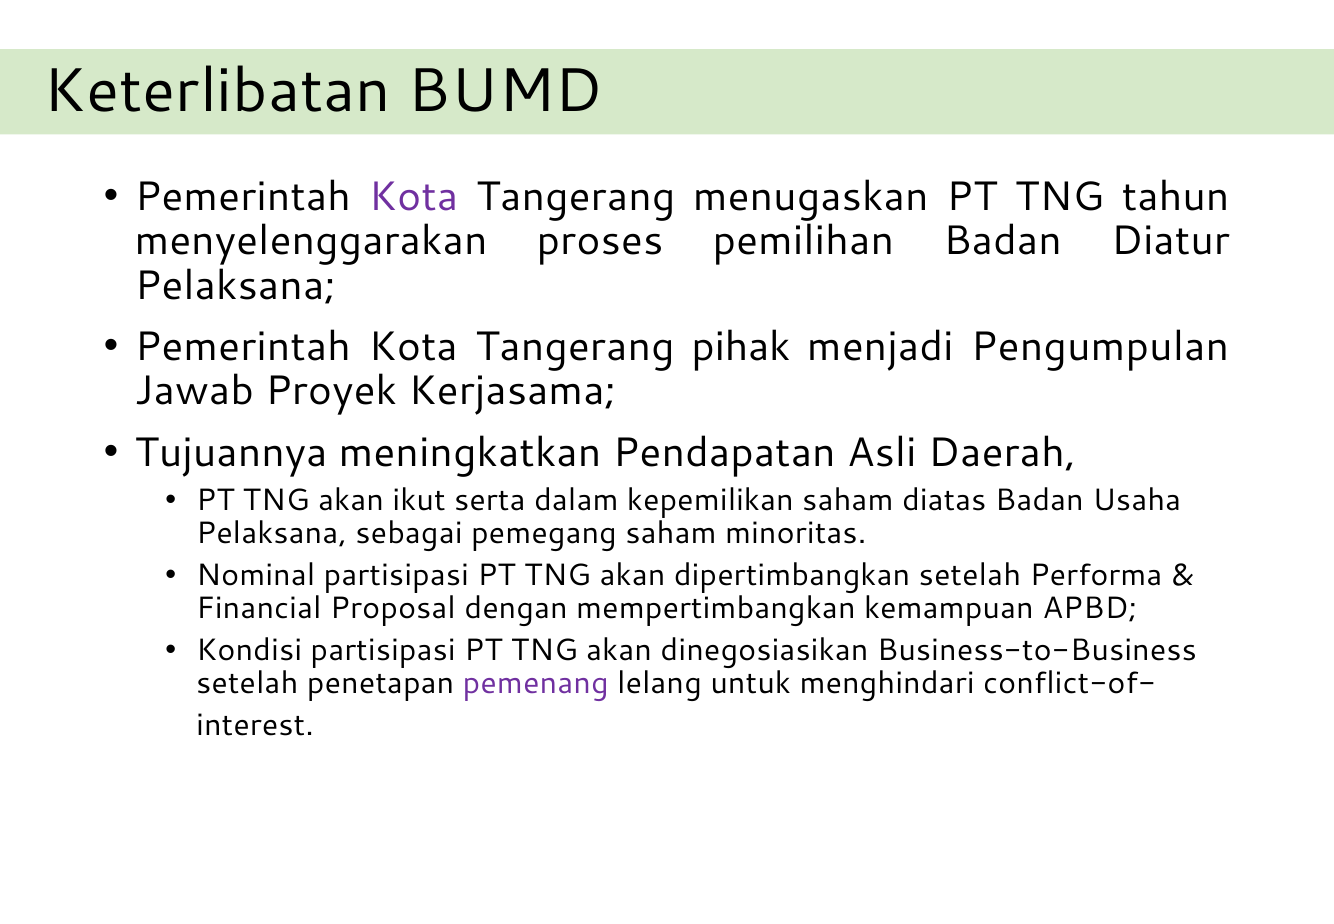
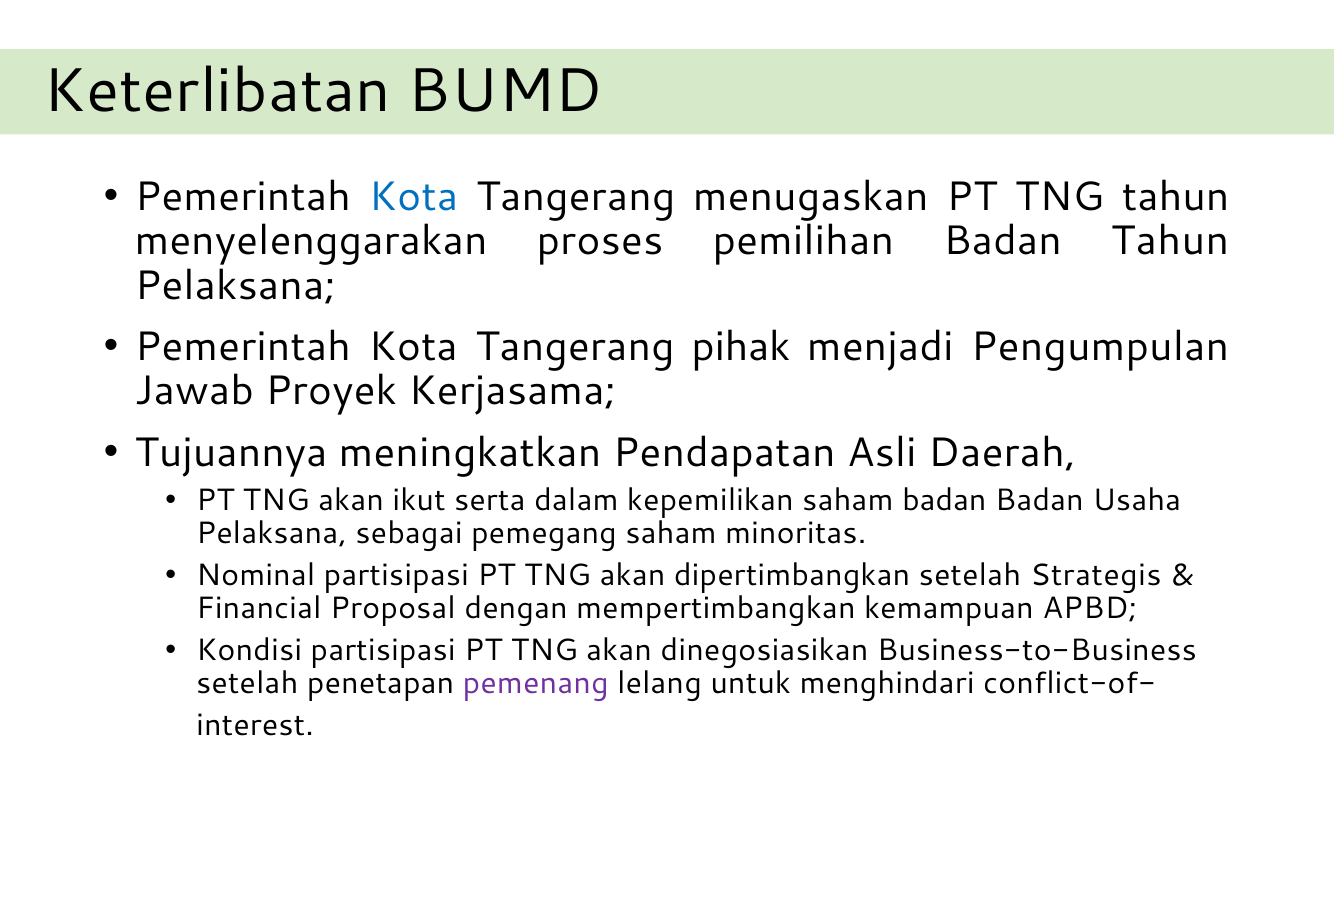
Kota colour: purple -> blue (413, 197)
Badan Diatur: Diatur -> Tahun (1170, 241)
saham diatas: diatas -> badan (944, 500)
Performa: Performa -> Strategis (1096, 575)
